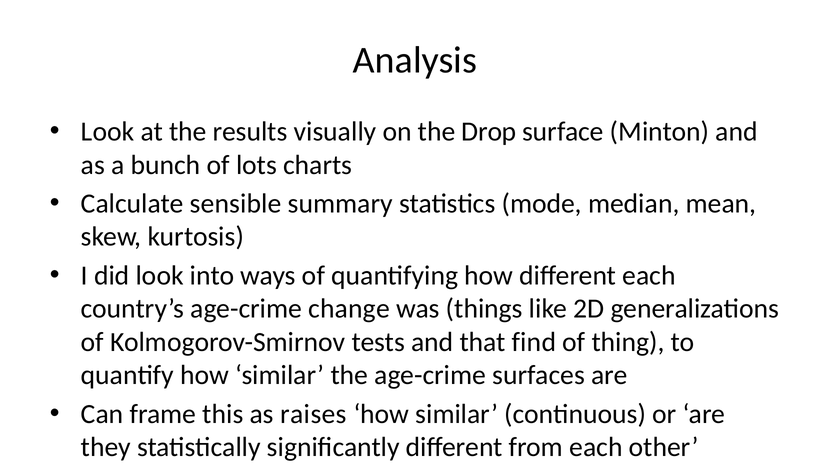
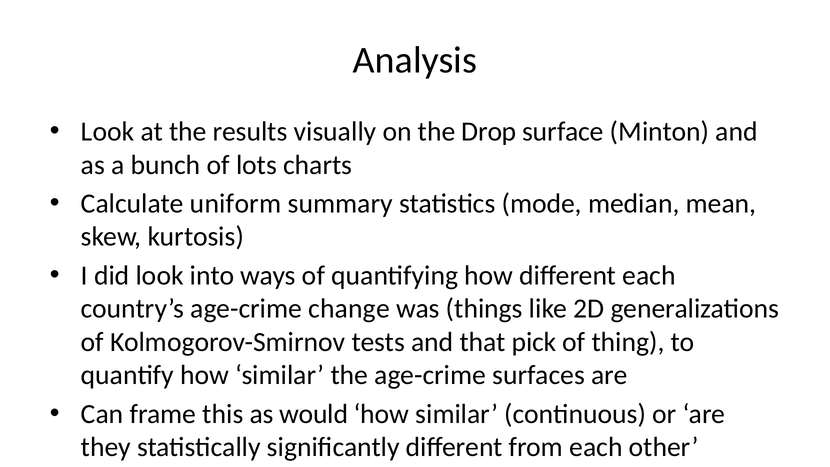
sensible: sensible -> uniform (236, 204)
find: find -> pick (534, 342)
raises: raises -> would (314, 414)
